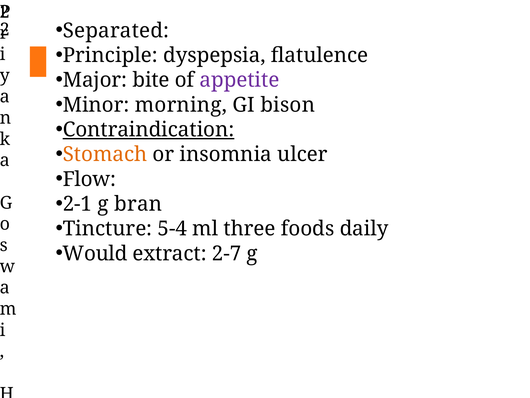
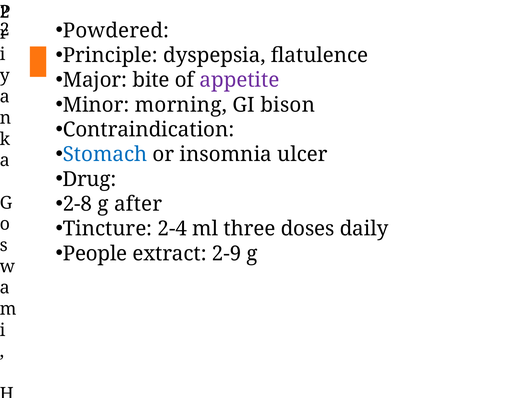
Separated: Separated -> Powdered (116, 31)
Contraindication underline: present -> none (149, 130)
Stomach colour: orange -> blue (105, 154)
Flow: Flow -> Drug (89, 179)
2-1: 2-1 -> 2-8 (77, 204)
bran: bran -> after (138, 204)
5-4: 5-4 -> 2-4 (172, 229)
foods: foods -> doses (308, 229)
Would: Would -> People (95, 253)
2-7: 2-7 -> 2-9 (227, 253)
